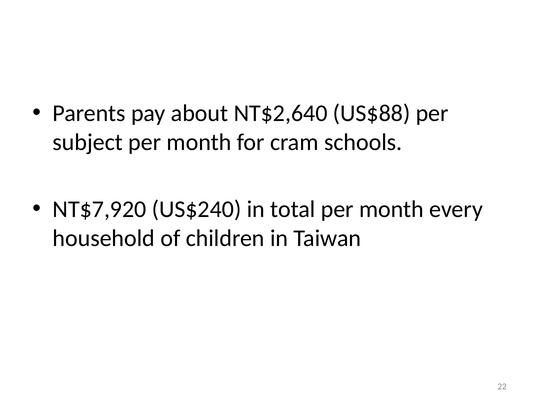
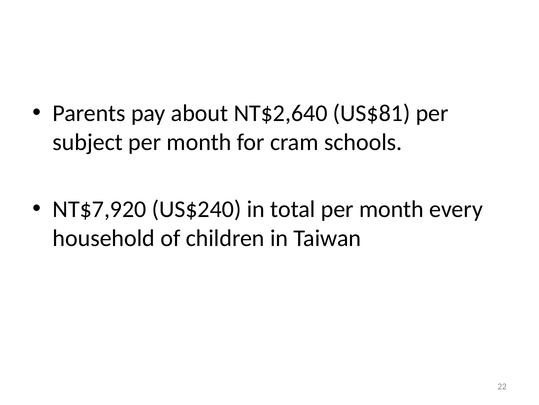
US$88: US$88 -> US$81 (372, 113)
